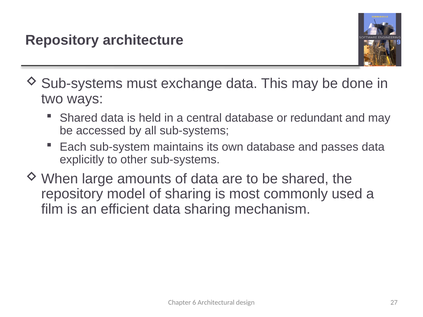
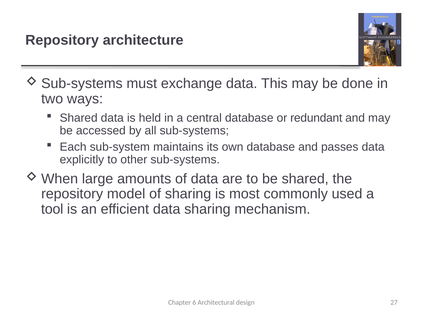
film: film -> tool (52, 209)
